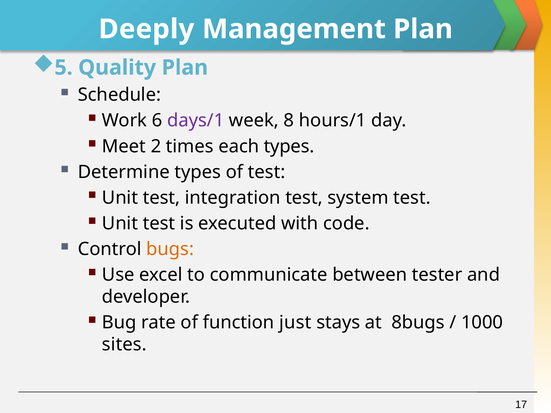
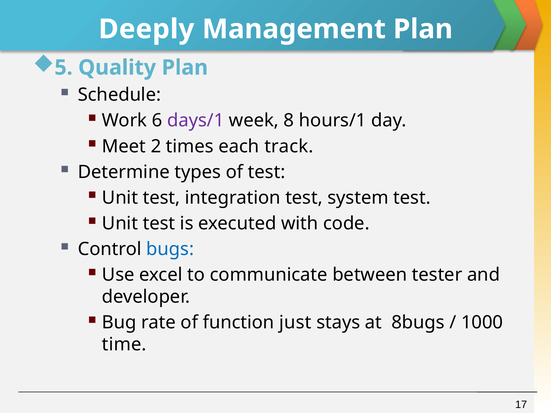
each types: types -> track (289, 146)
bugs colour: orange -> blue (170, 249)
sites: sites -> time (124, 345)
